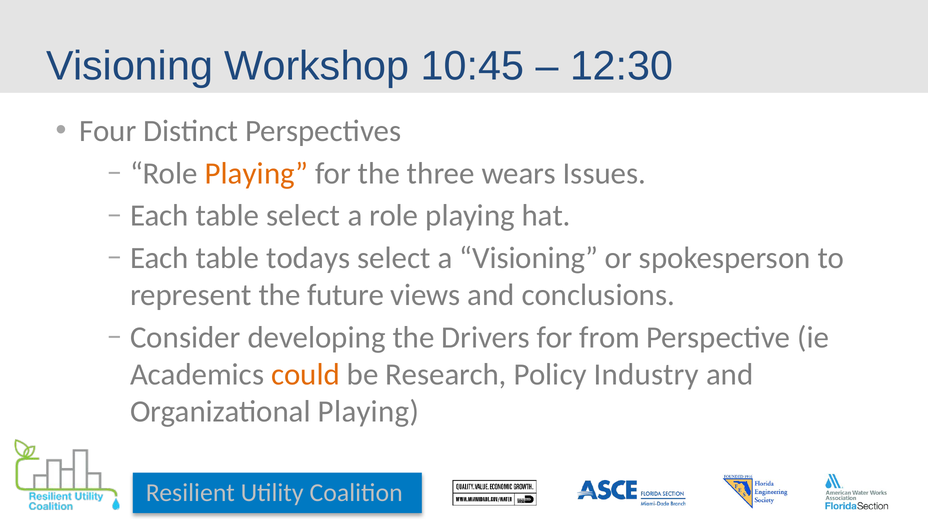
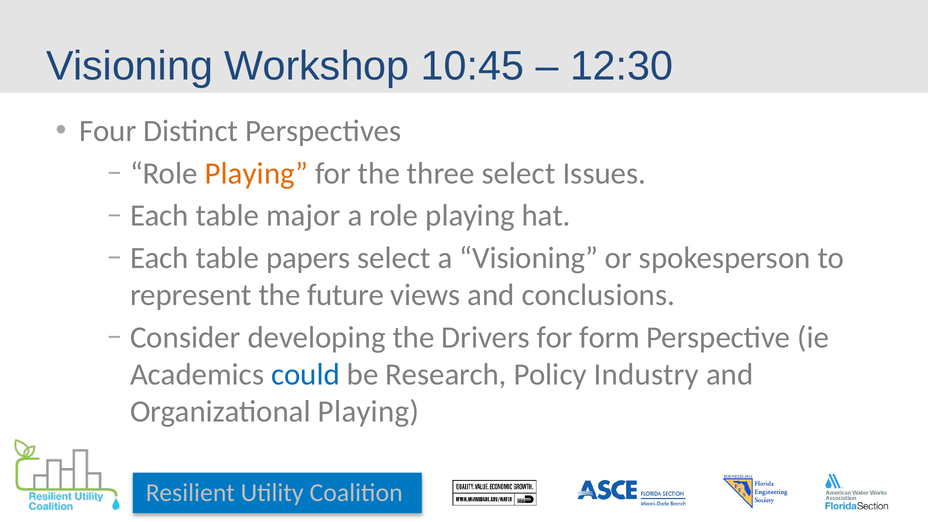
three wears: wears -> select (519, 173)
table select: select -> major (303, 216)
todays: todays -> papers (308, 258)
from: from -> form (610, 337)
could colour: orange -> blue (306, 375)
